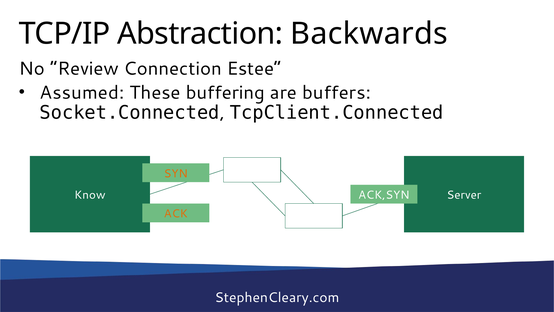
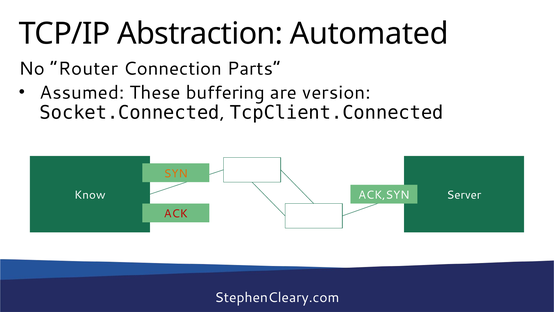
Backwards: Backwards -> Automated (369, 34)
Review: Review -> Router (84, 69)
Estee: Estee -> Parts (254, 69)
buffers: buffers -> version (336, 92)
ACK colour: orange -> red (176, 214)
